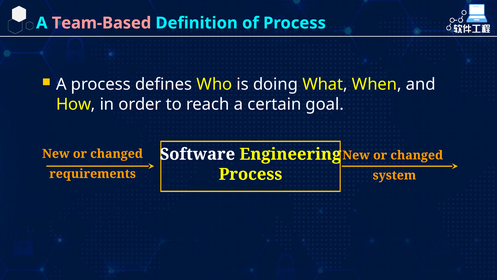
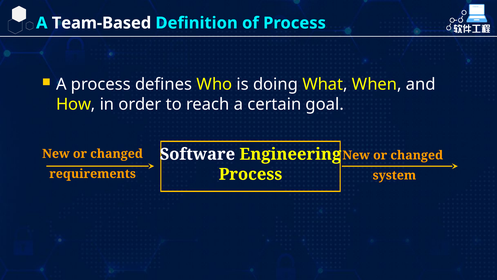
Team-Based colour: pink -> white (102, 23)
